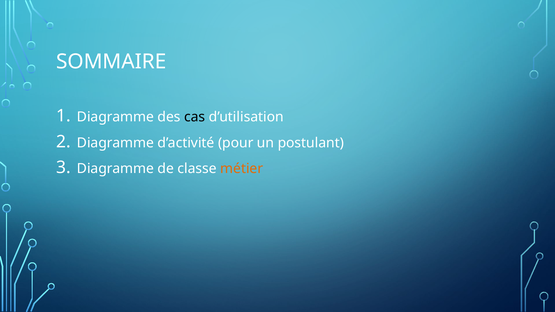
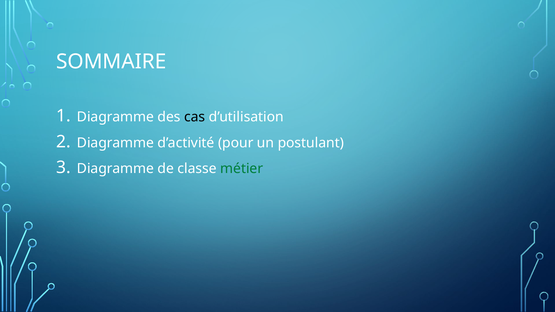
métier colour: orange -> green (242, 169)
